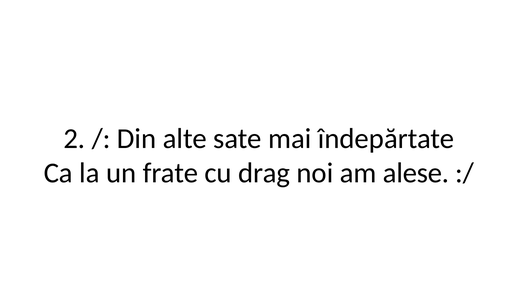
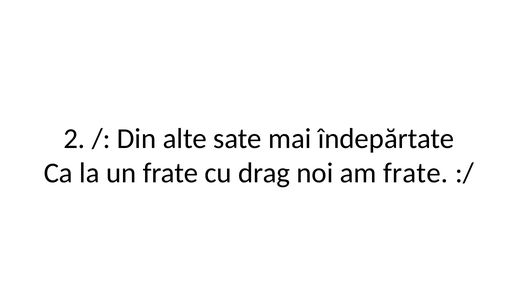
am alese: alese -> frate (416, 173)
